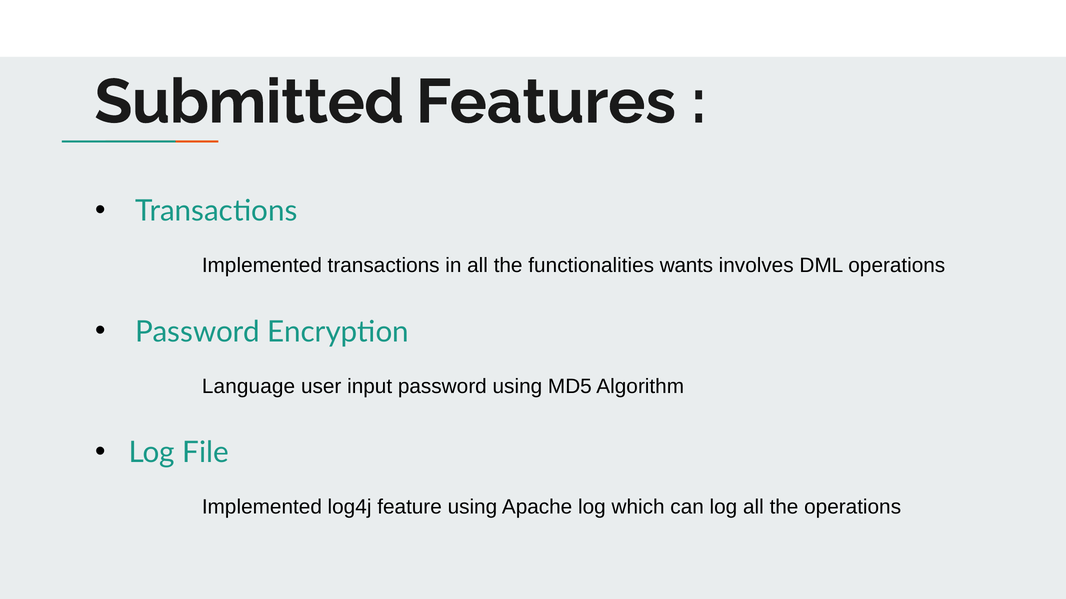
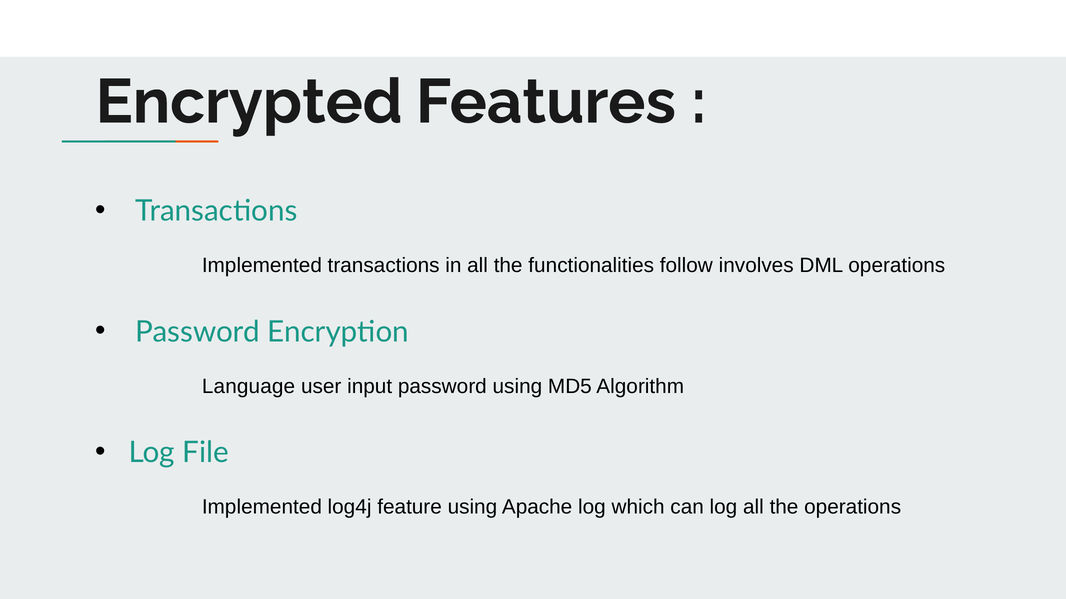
Submitted: Submitted -> Encrypted (249, 102)
wants: wants -> follow (686, 266)
